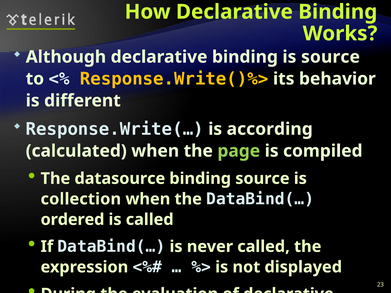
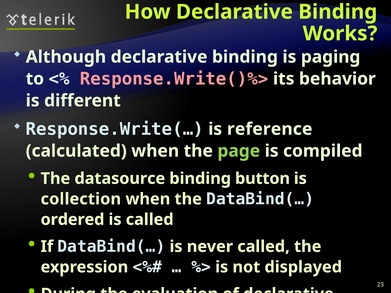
is source: source -> paging (331, 57)
Response.Write()%> colour: yellow -> pink (174, 79)
according: according -> reference (270, 129)
binding source: source -> button (263, 179)
